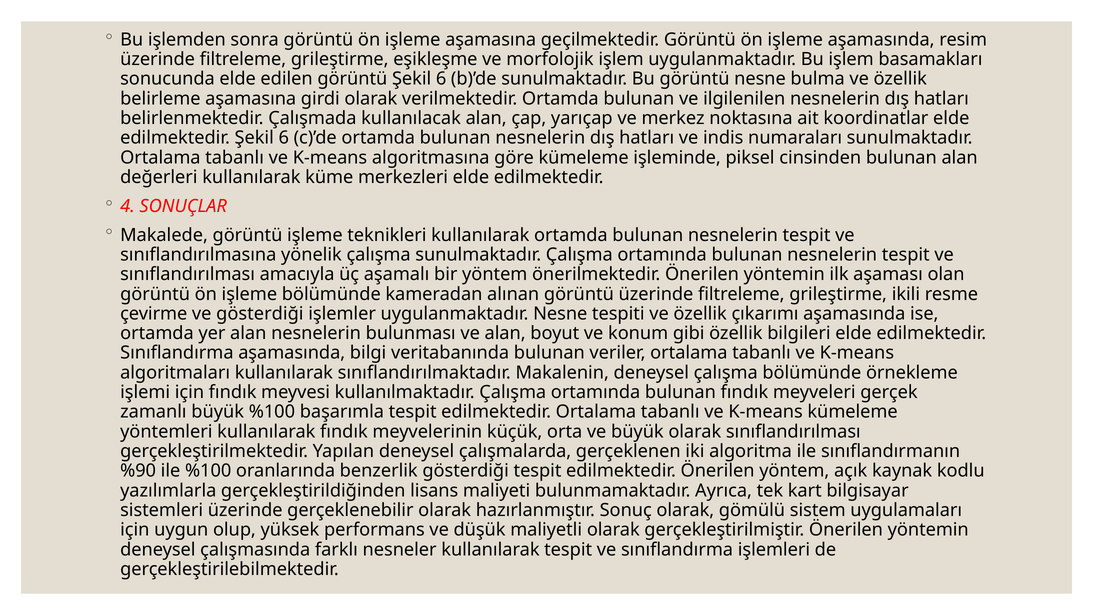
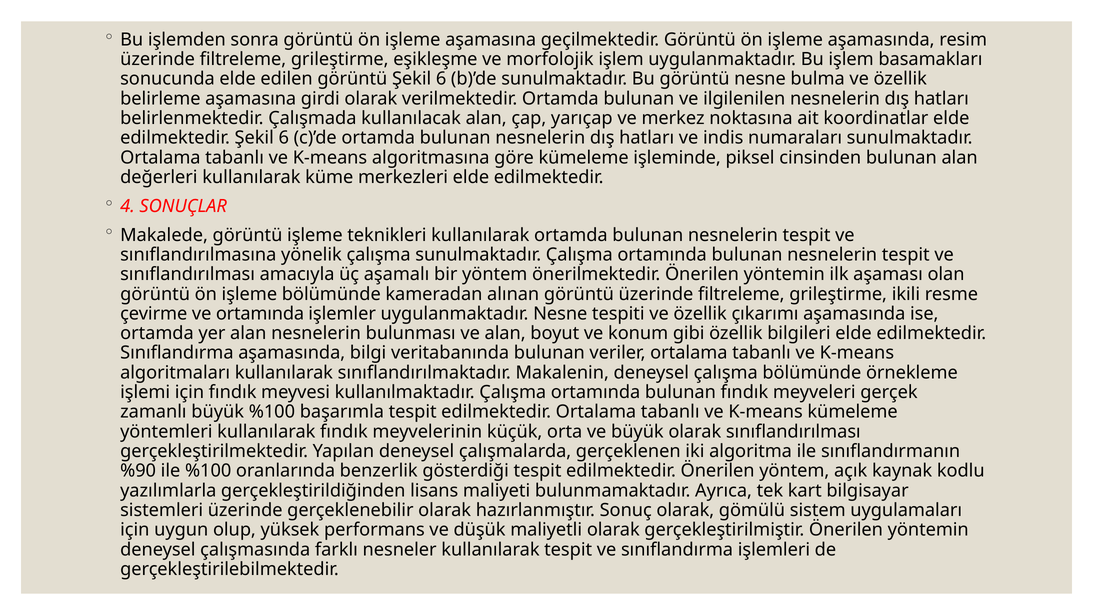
ve gösterdiği: gösterdiği -> ortamında (260, 314)
